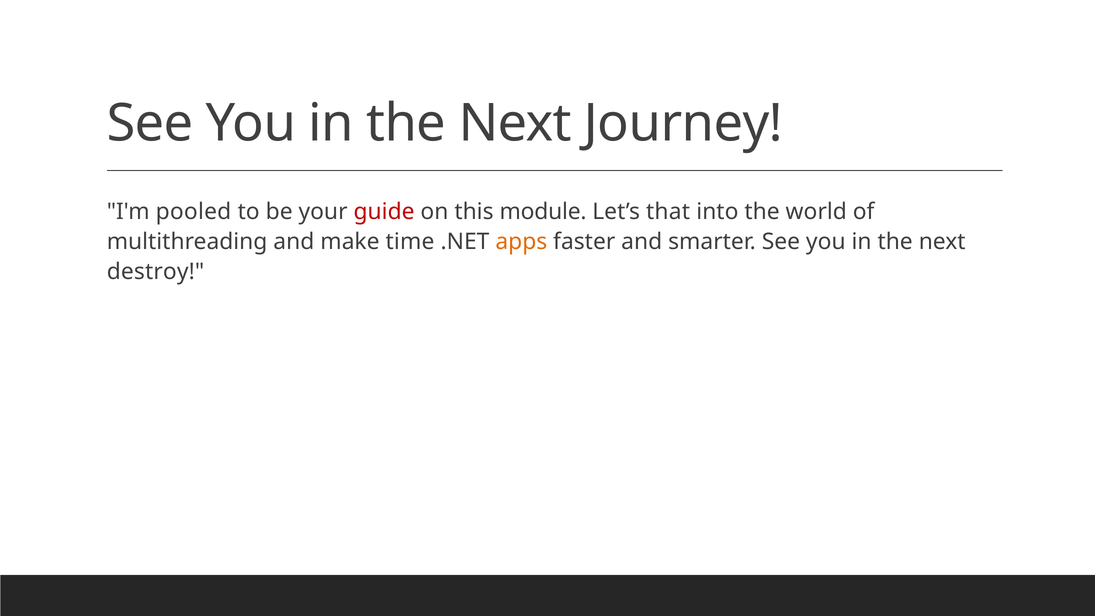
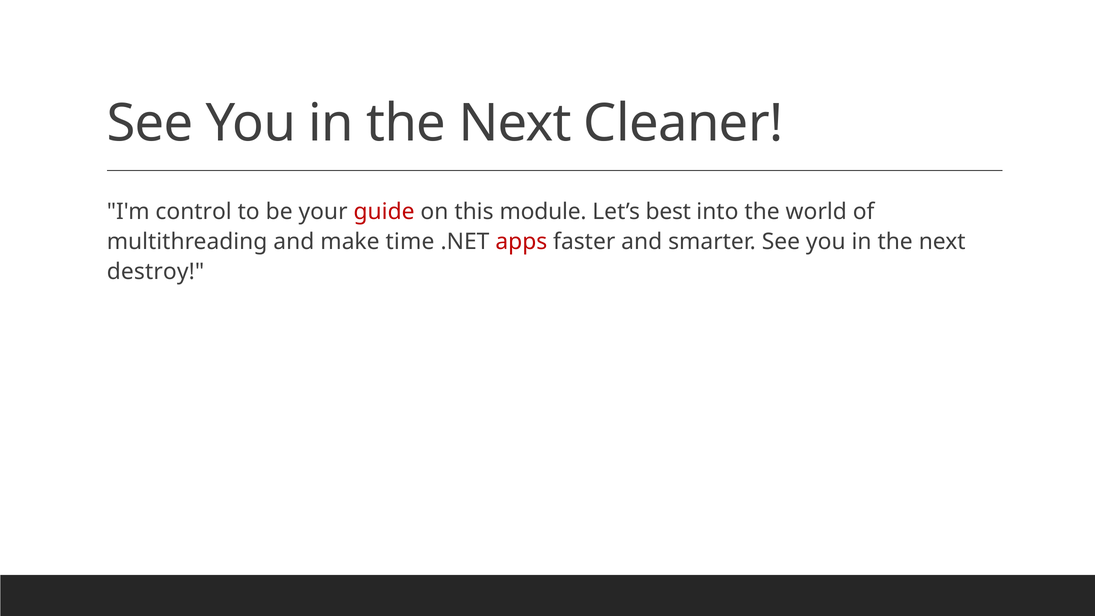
Journey: Journey -> Cleaner (683, 123)
pooled: pooled -> control (194, 211)
that: that -> best (668, 211)
apps colour: orange -> red (521, 242)
